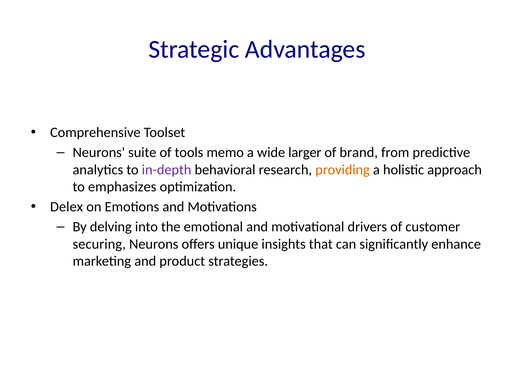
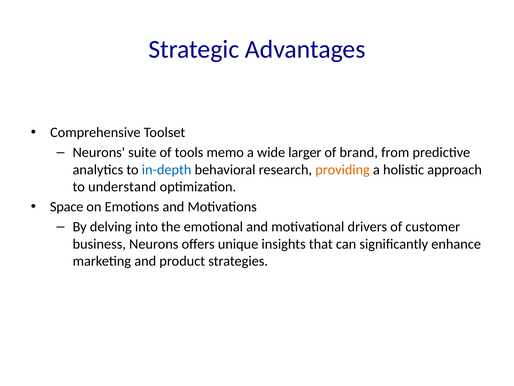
in-depth colour: purple -> blue (167, 169)
emphasizes: emphasizes -> understand (122, 187)
Delex: Delex -> Space (67, 207)
securing: securing -> business (99, 244)
